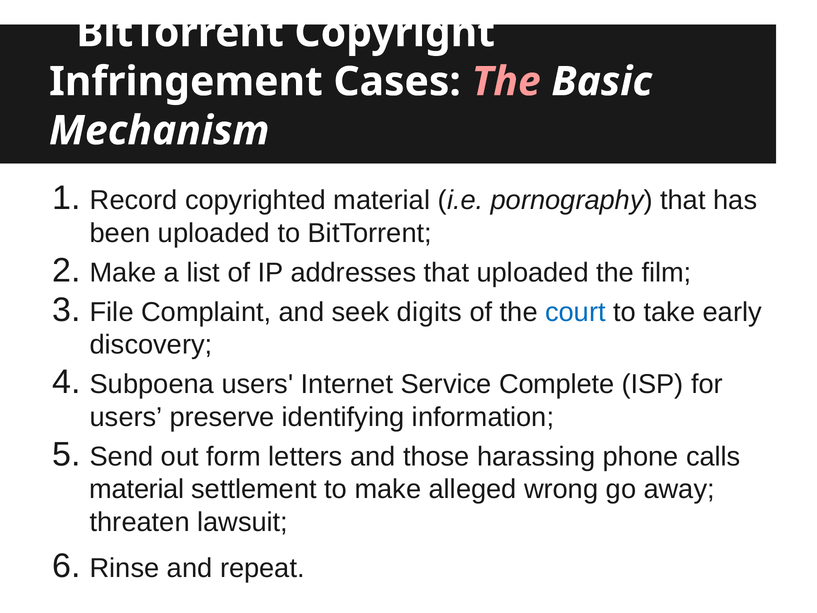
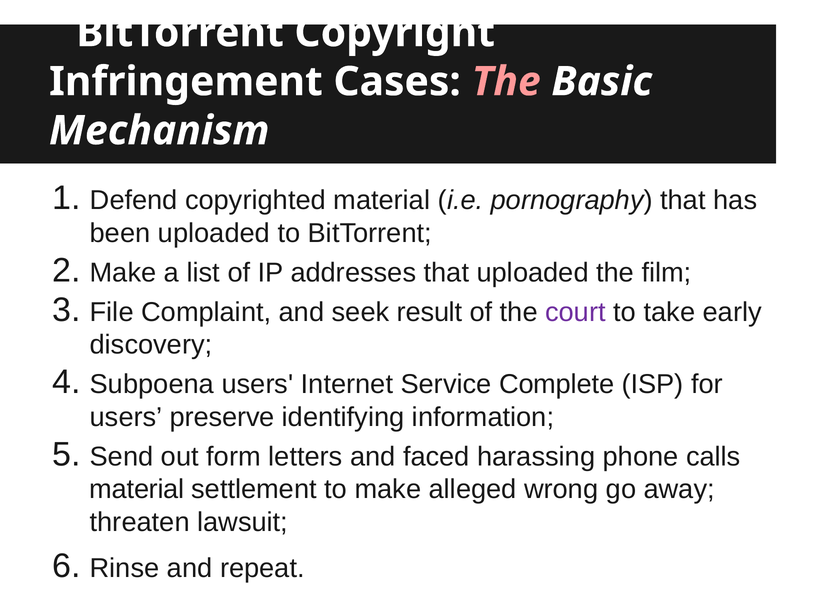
Record: Record -> Defend (134, 200)
digits: digits -> result (430, 312)
court colour: blue -> purple (575, 312)
those: those -> faced (436, 456)
